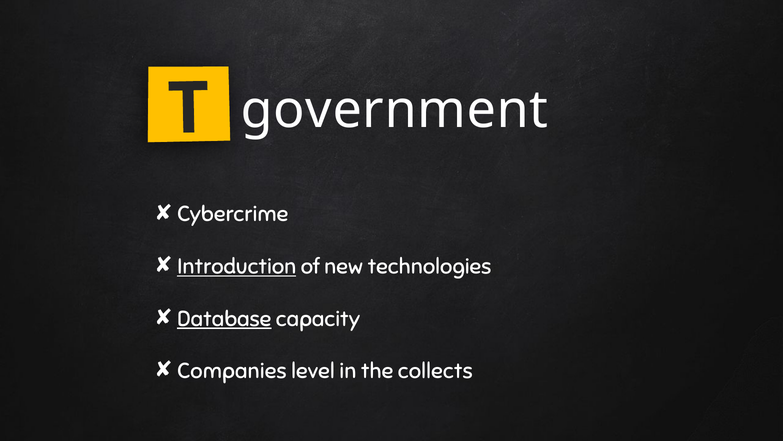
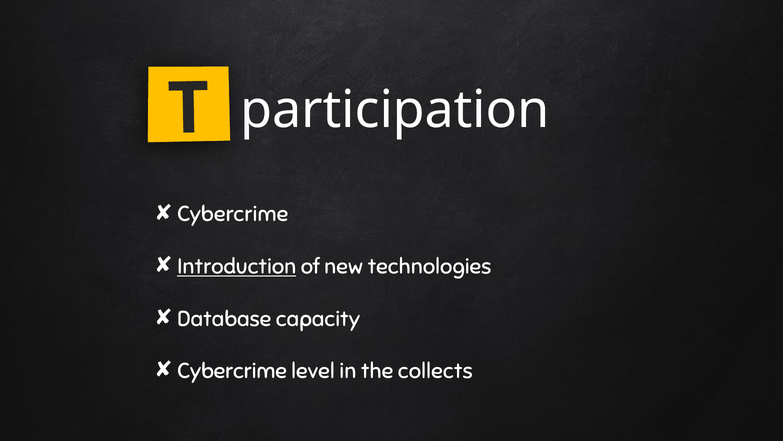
government: government -> participation (395, 110)
Database underline: present -> none (224, 318)
Companies: Companies -> Cybercrime (232, 371)
